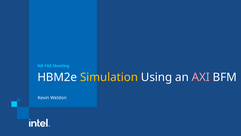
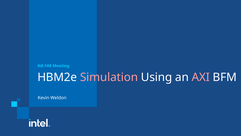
Simulation colour: yellow -> pink (109, 77)
